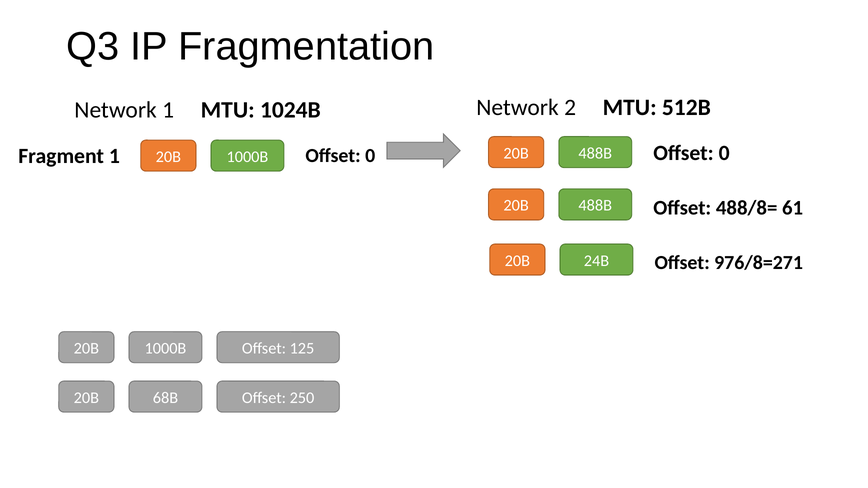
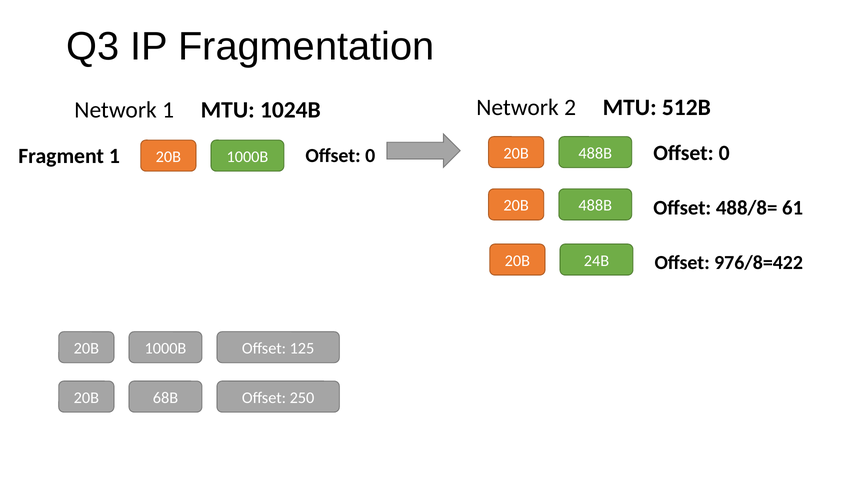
976/8=271: 976/8=271 -> 976/8=422 (759, 263)
